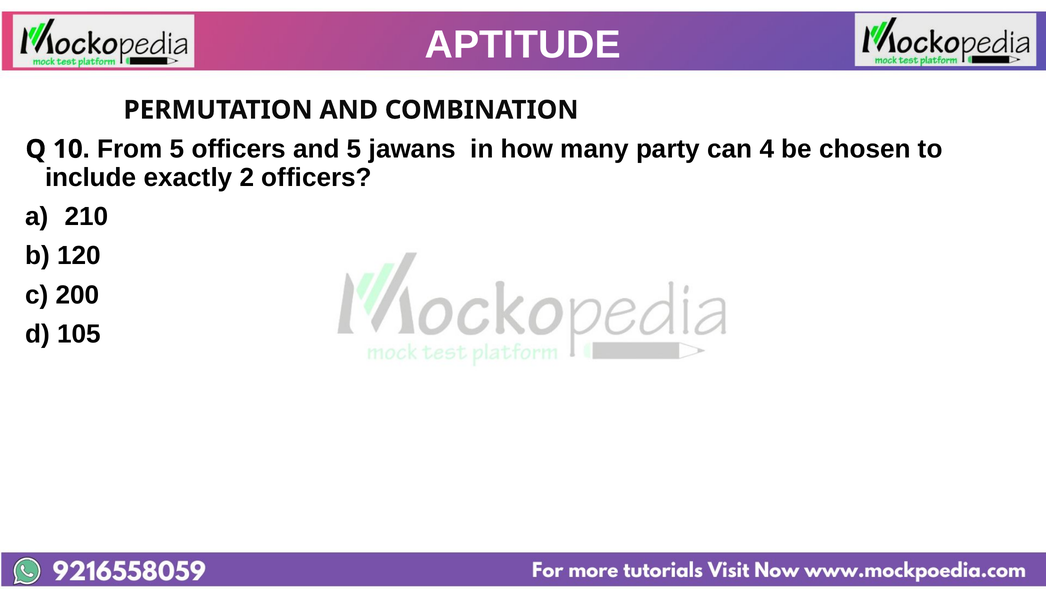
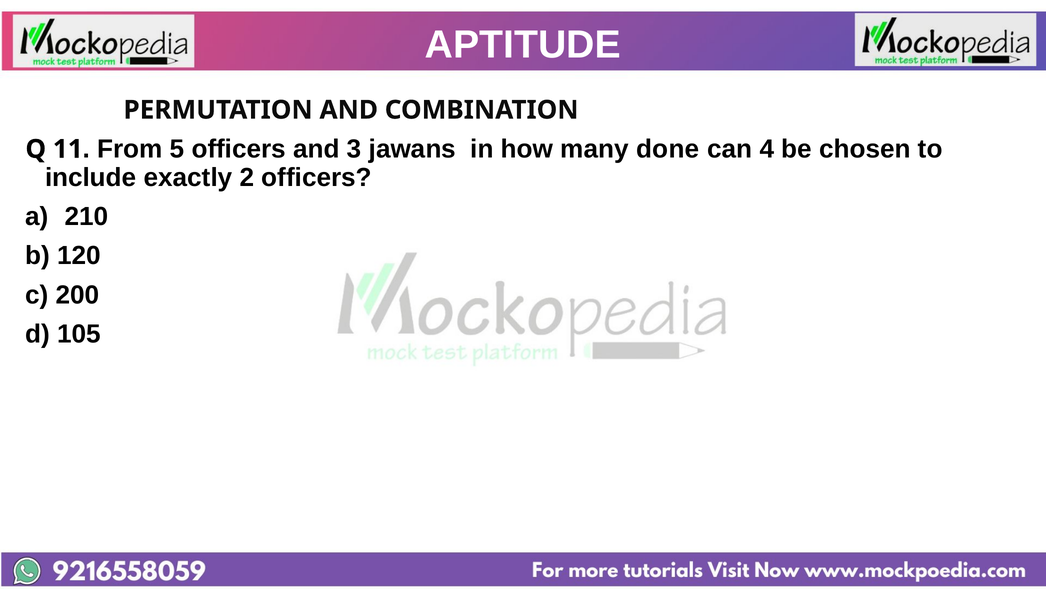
10: 10 -> 11 (68, 149)
and 5: 5 -> 3 (354, 149)
party: party -> done (668, 149)
